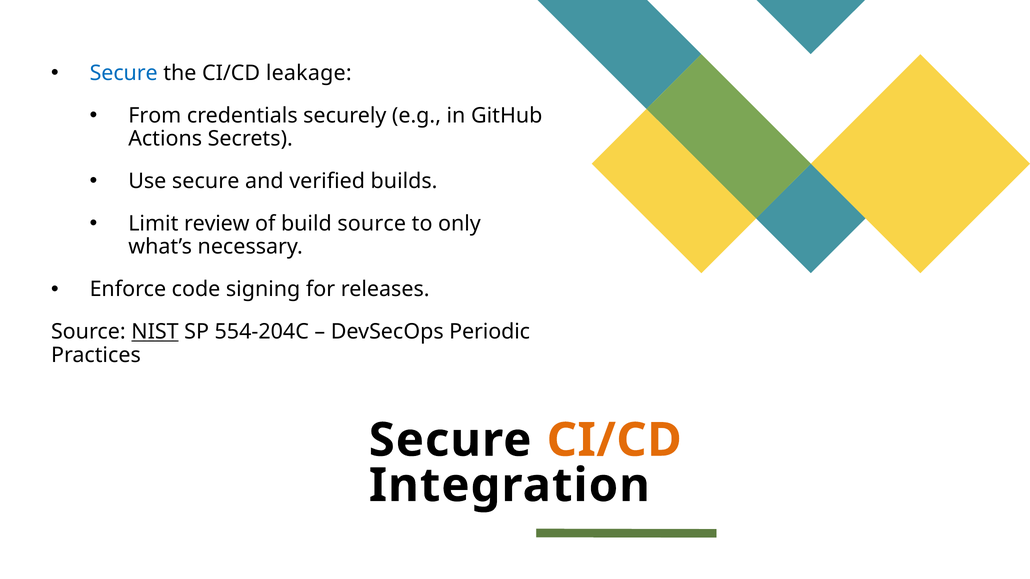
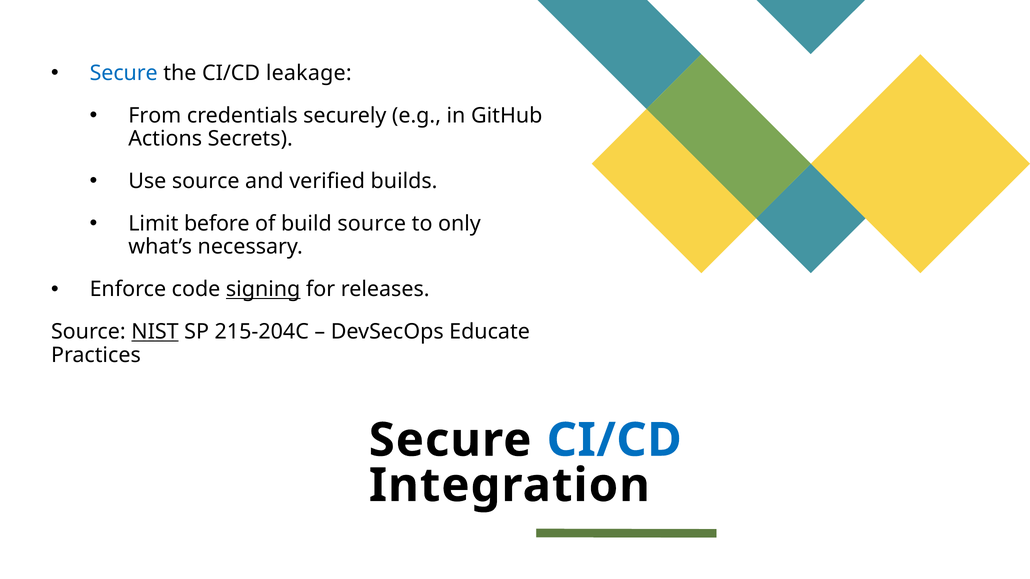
Use secure: secure -> source (206, 181)
review: review -> before (217, 224)
signing underline: none -> present (263, 290)
554-204C: 554-204C -> 215-204C (262, 332)
Periodic: Periodic -> Educate (490, 332)
CI/CD colour: orange -> blue (614, 440)
